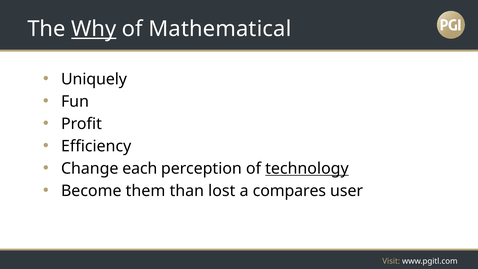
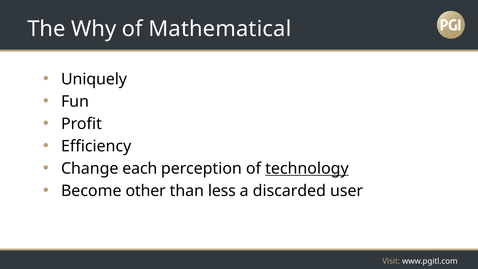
Why underline: present -> none (94, 29)
them: them -> other (146, 191)
lost: lost -> less (222, 191)
compares: compares -> discarded (289, 191)
